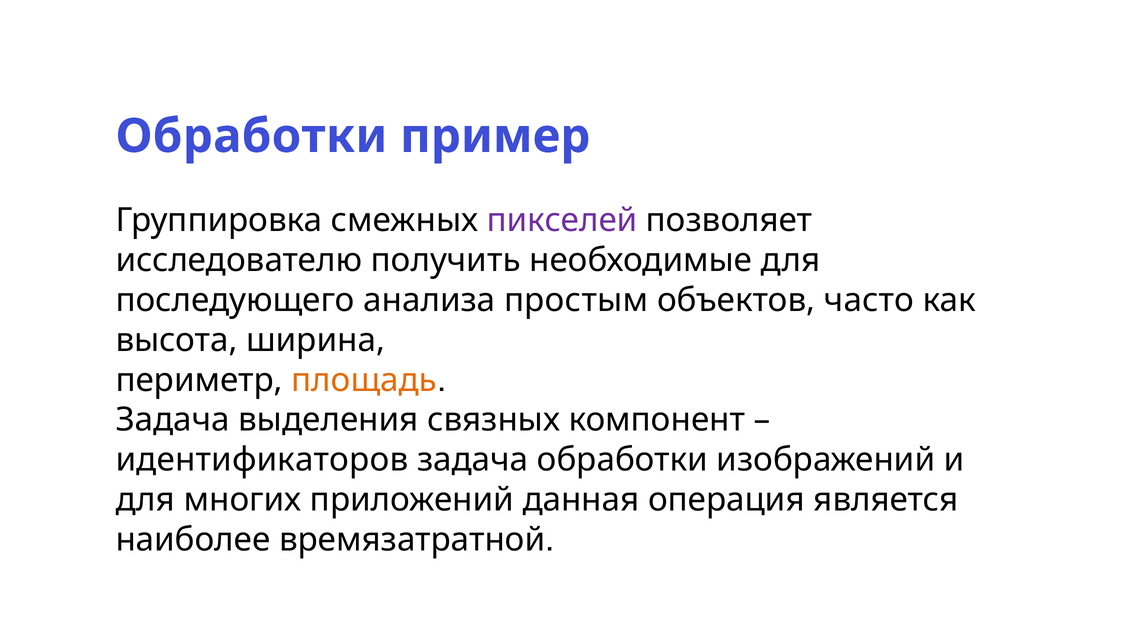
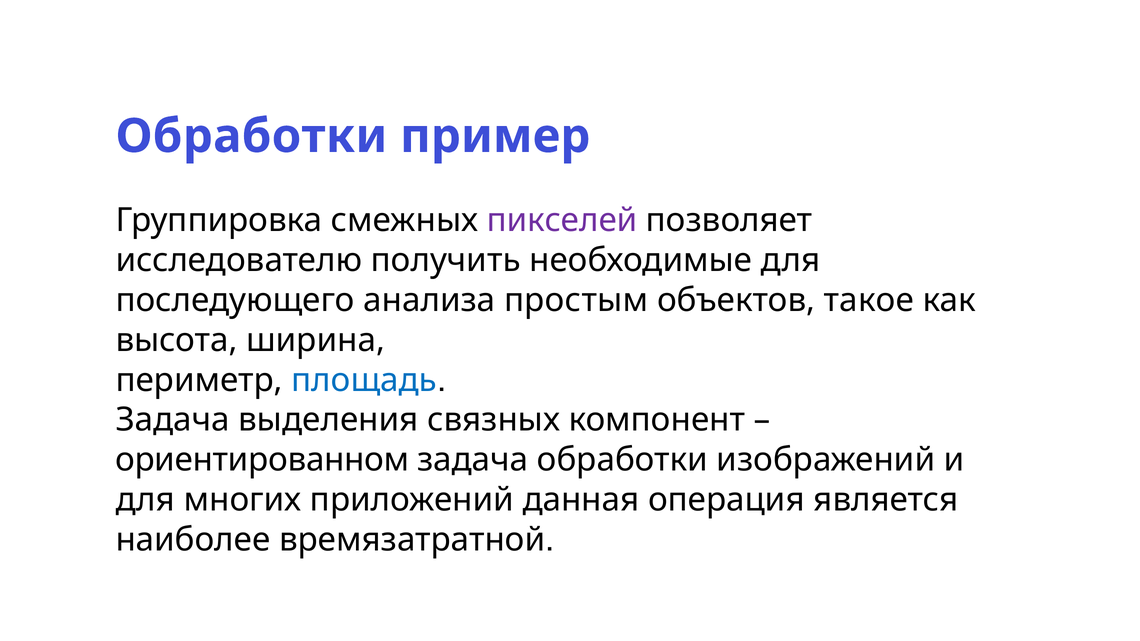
часто: часто -> такое (869, 300)
площадь colour: orange -> blue (364, 380)
идентификаторов: идентификаторов -> ориентированном (262, 460)
